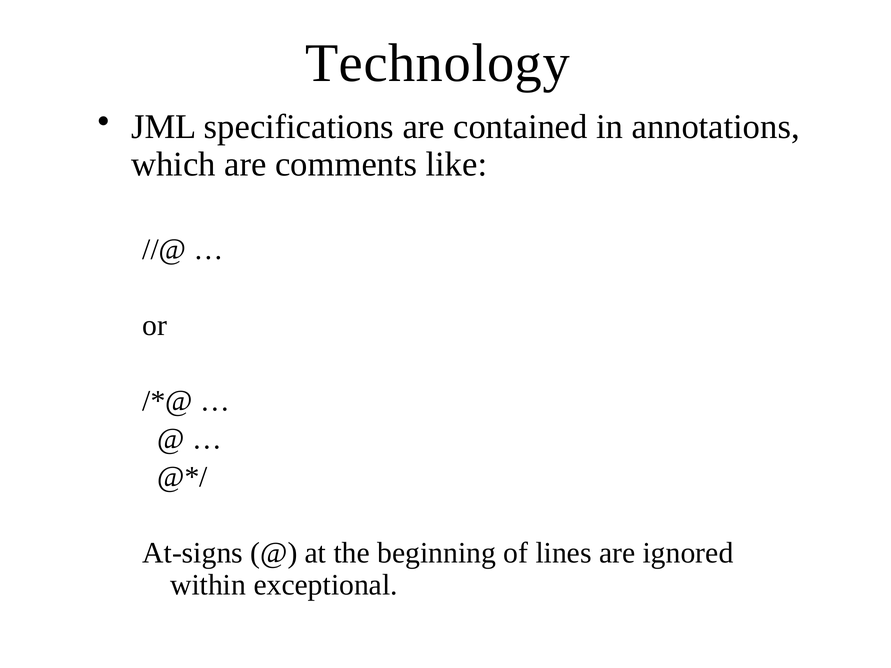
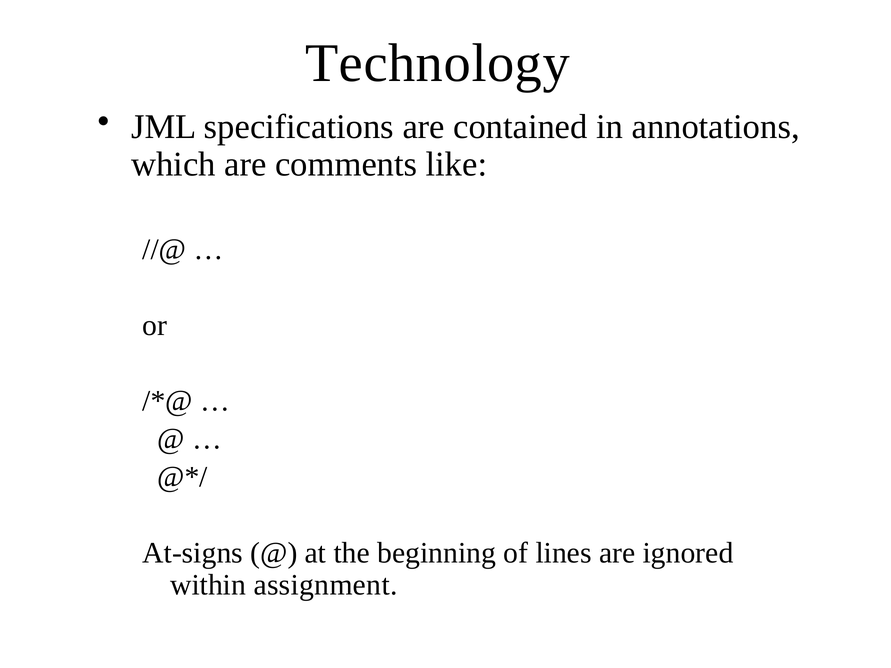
exceptional: exceptional -> assignment (326, 585)
